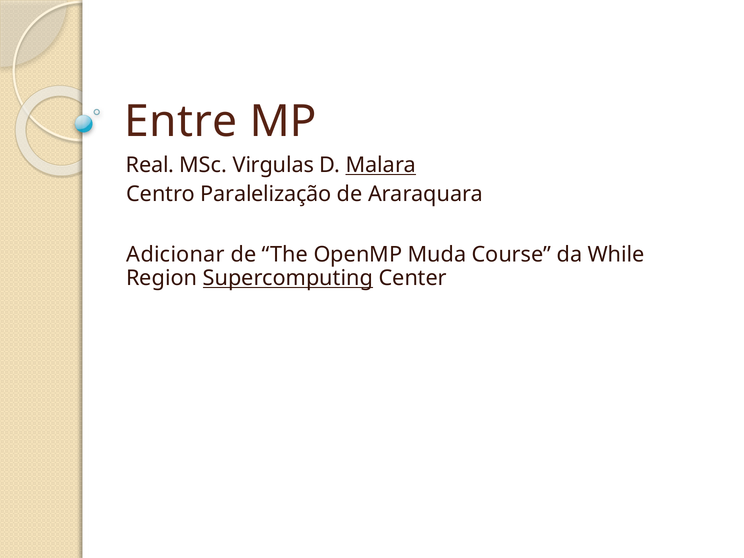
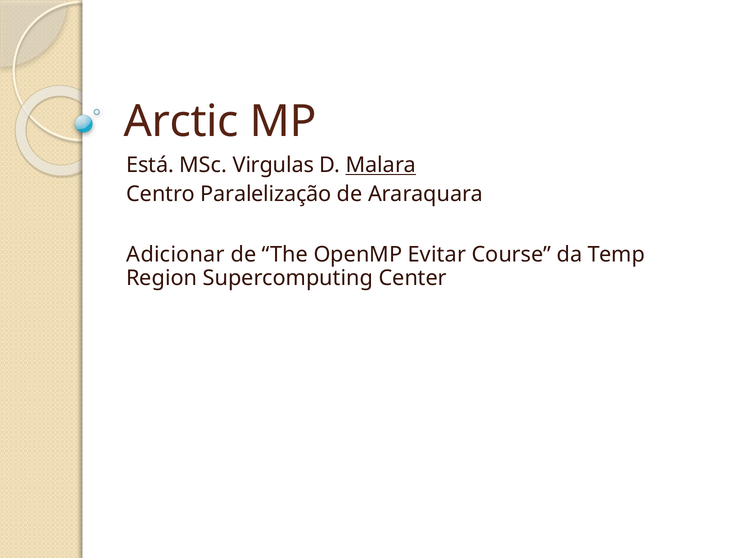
Entre: Entre -> Arctic (181, 122)
Real: Real -> Está (150, 165)
Muda: Muda -> Evitar (437, 255)
While: While -> Temp (616, 255)
Supercomputing underline: present -> none (288, 278)
